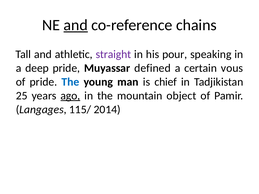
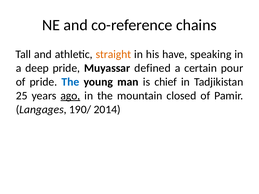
and underline: present -> none (76, 25)
straight colour: purple -> orange (113, 54)
pour: pour -> have (175, 54)
vous: vous -> pour (232, 68)
object: object -> closed (181, 96)
115/: 115/ -> 190/ (80, 110)
